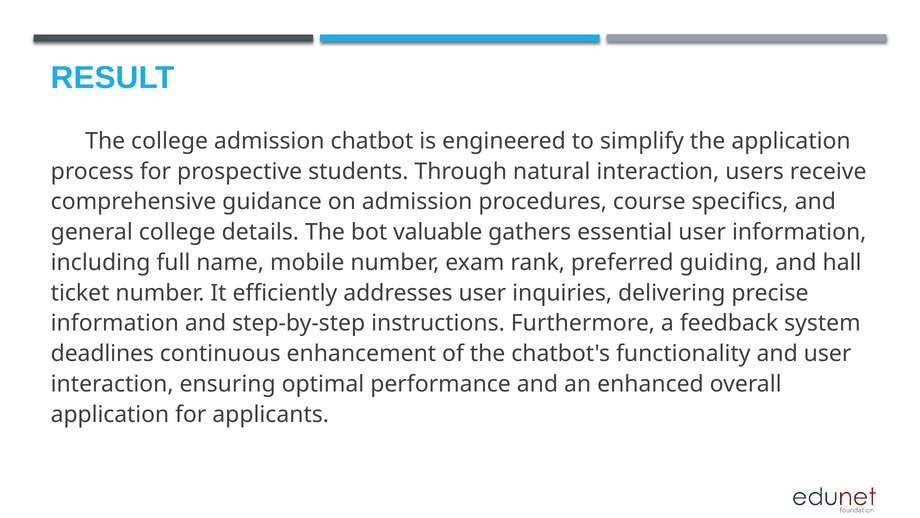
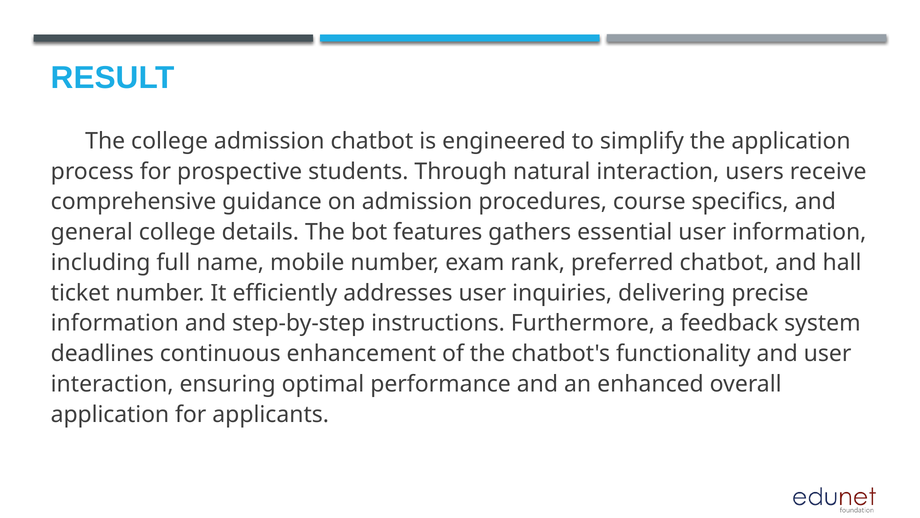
valuable: valuable -> features (438, 232)
preferred guiding: guiding -> chatbot (724, 262)
